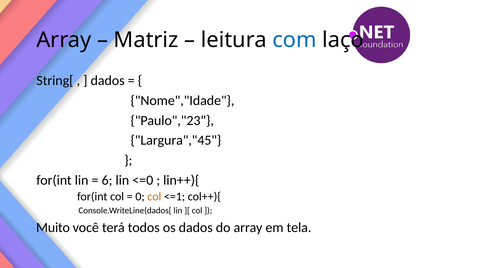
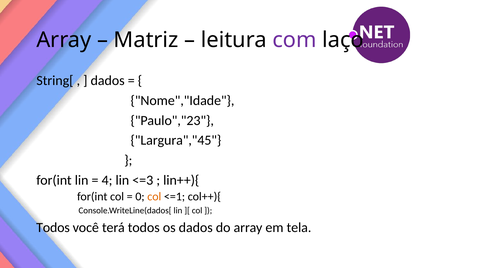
com colour: blue -> purple (294, 40)
6: 6 -> 4 (107, 180)
<=0: <=0 -> <=3 (143, 180)
Muito: Muito -> Todos (53, 228)
